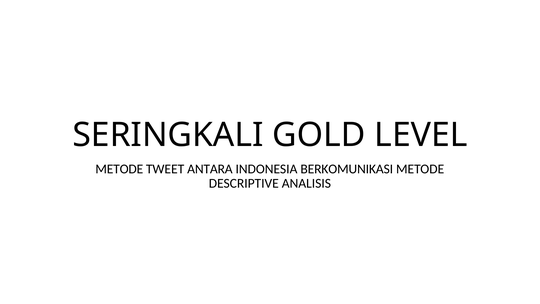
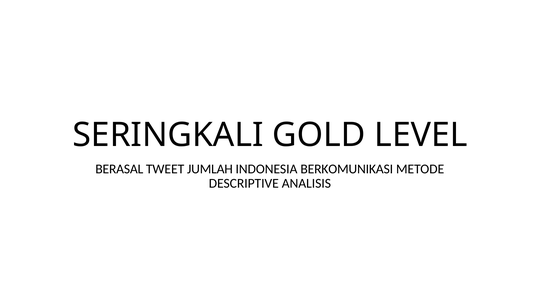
METODE: METODE -> BERASAL (119, 169)
ANTARA: ANTARA -> JUMLAH (210, 169)
